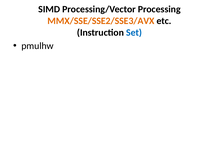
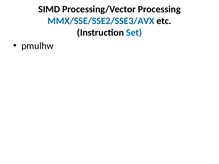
MMX/SSE/SSE2/SSE3/AVX colour: orange -> blue (101, 21)
